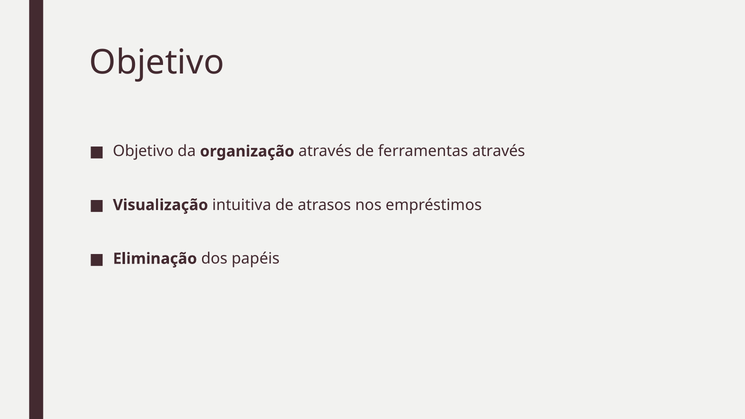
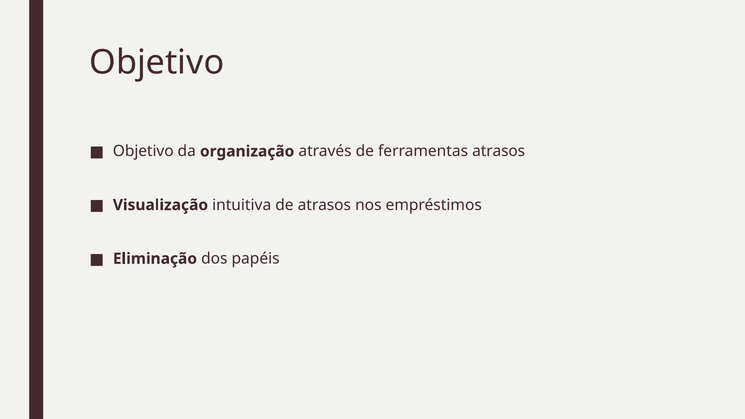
ferramentas através: através -> atrasos (499, 151)
